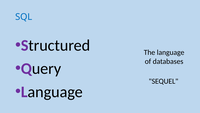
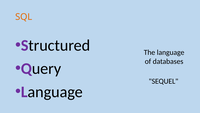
SQL colour: blue -> orange (24, 17)
